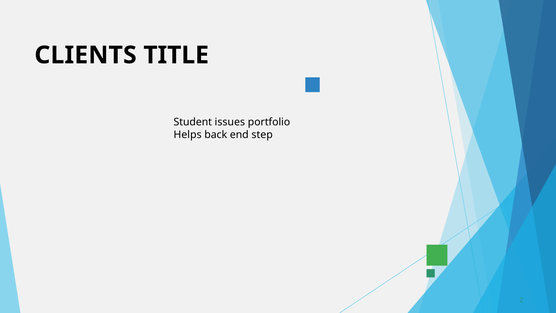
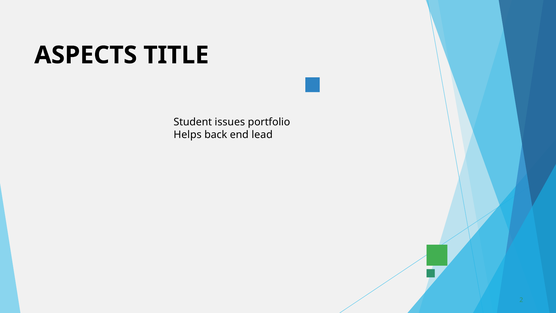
CLIENTS: CLIENTS -> ASPECTS (86, 55)
step: step -> lead (262, 134)
